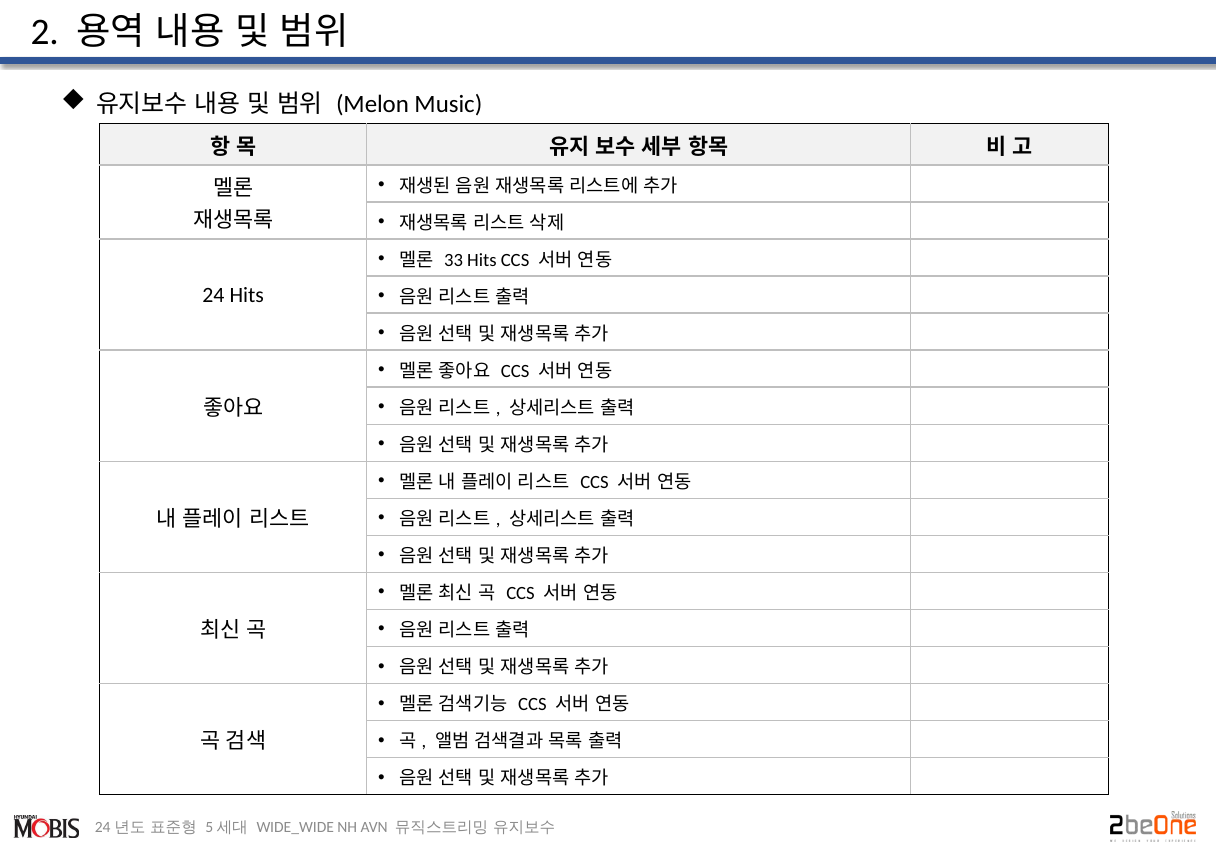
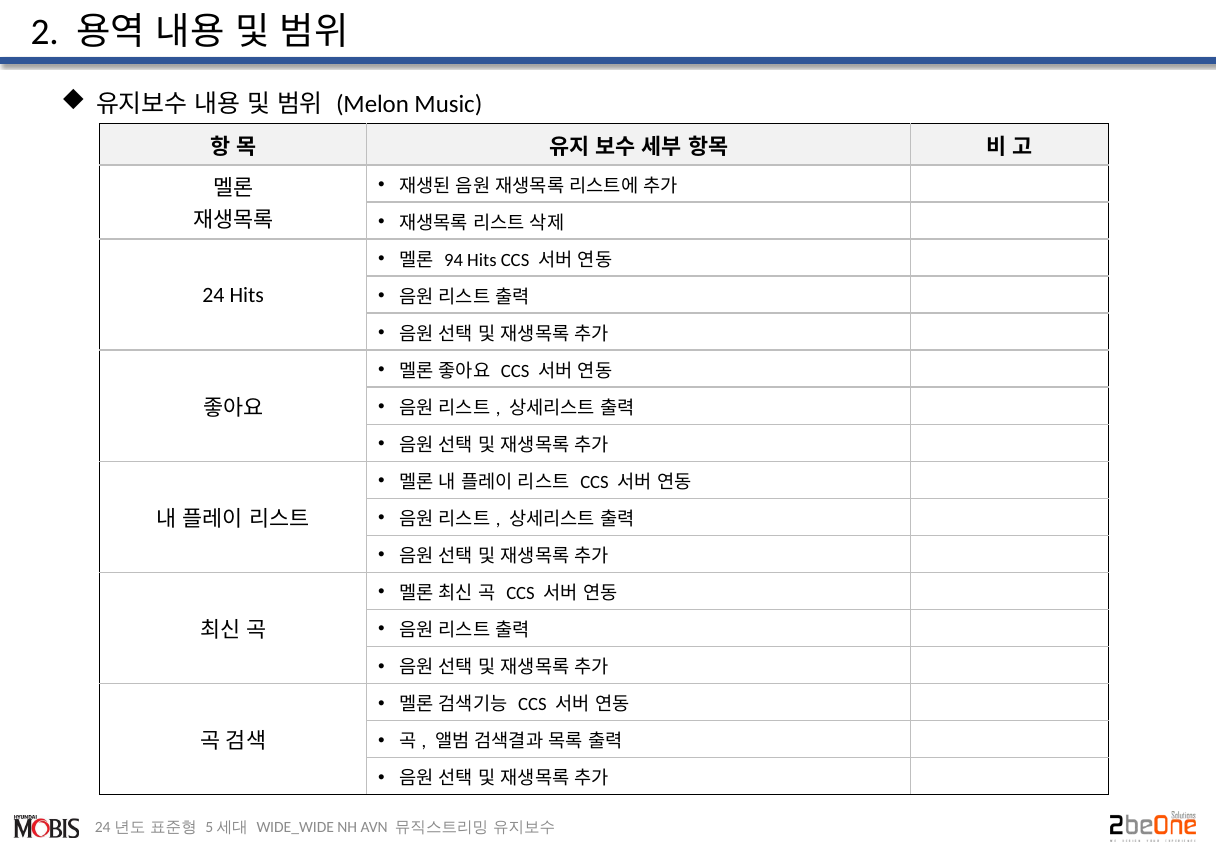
33: 33 -> 94 (454, 260)
